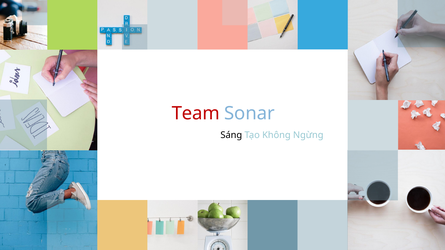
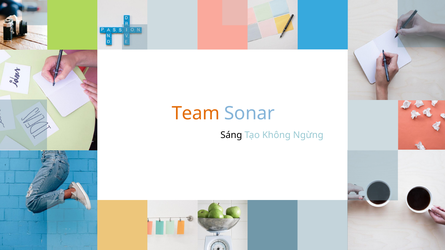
Team colour: red -> orange (196, 113)
